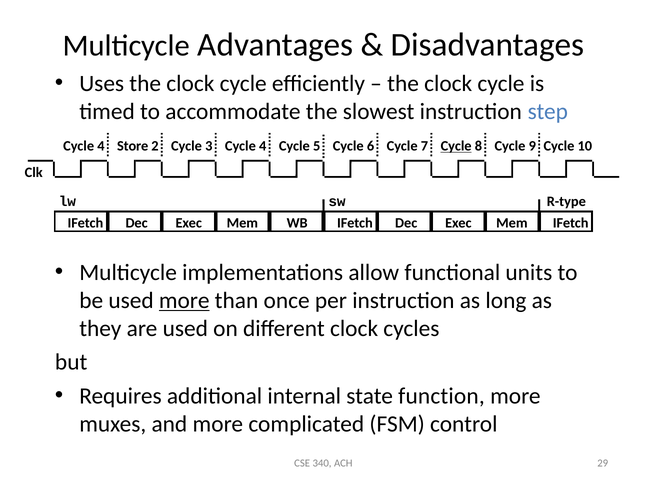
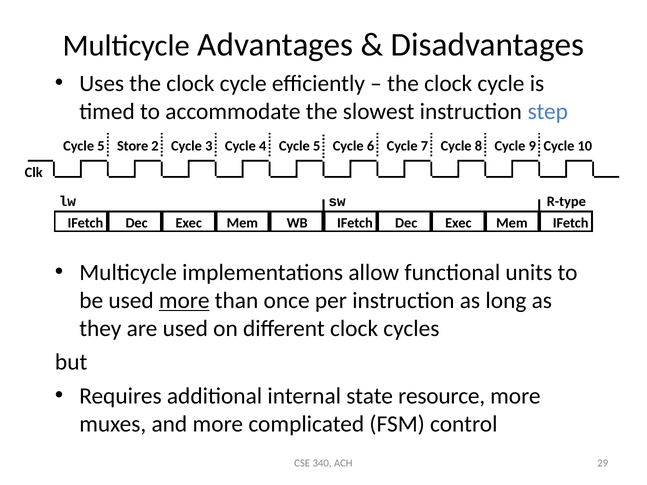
4: 4 -> 5 (101, 146)
Cycle underline: present -> none (456, 146)
function: function -> resource (442, 396)
